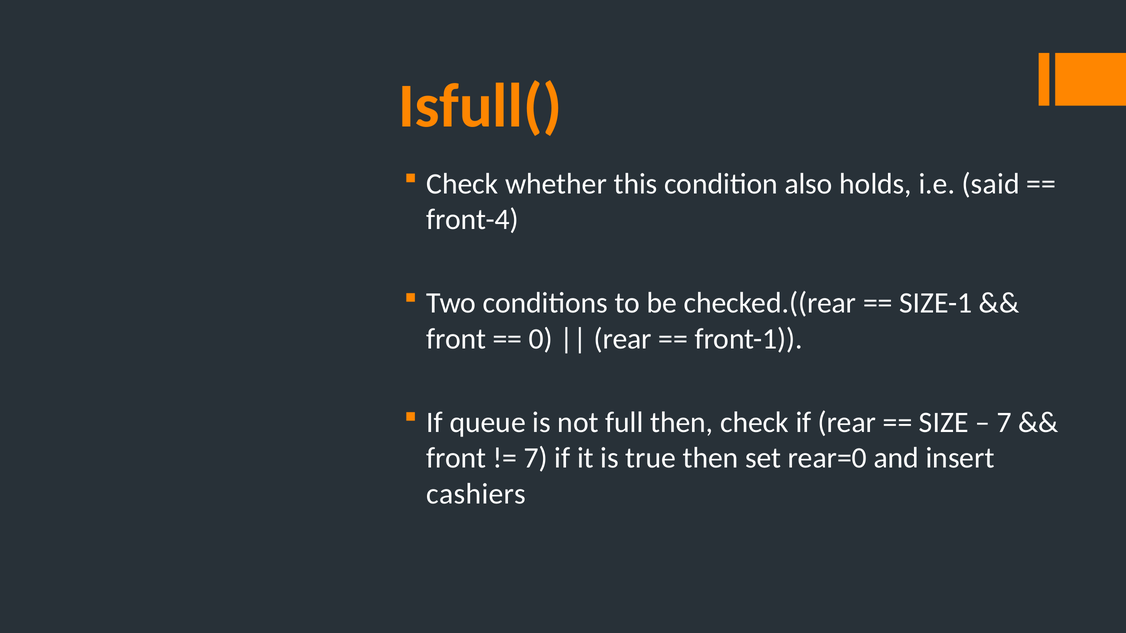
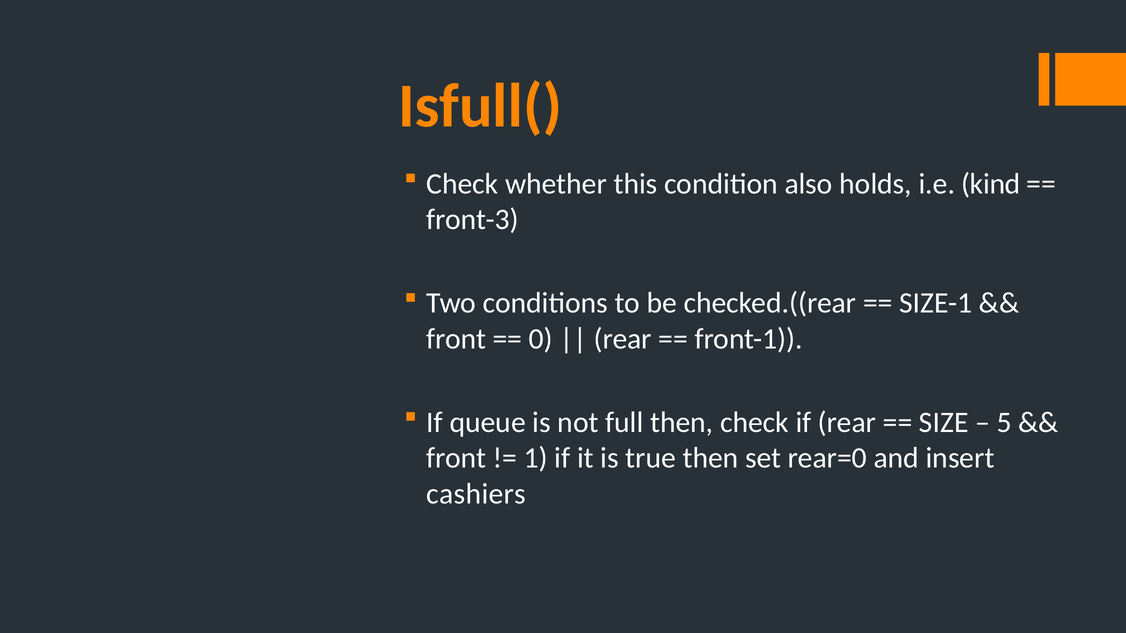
said: said -> kind (991, 184)
front-4: front-4 -> front-3 (473, 220)
7: 7 -> 5 (1004, 423)
7: 7 -> 1 (536, 458)
